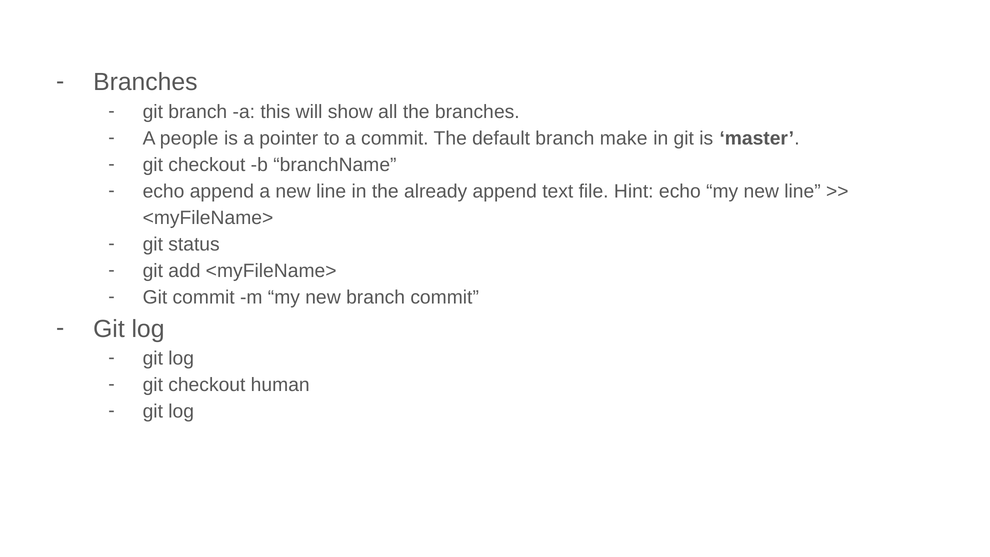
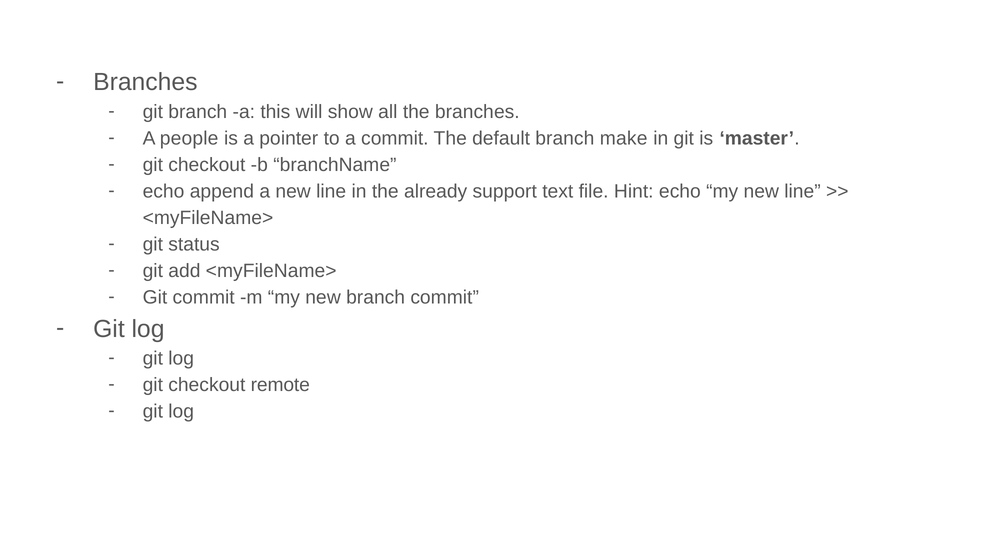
already append: append -> support (505, 191)
human: human -> remote (280, 385)
